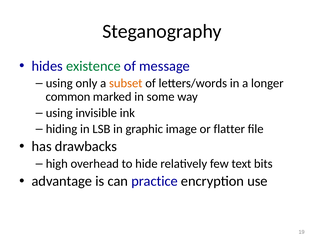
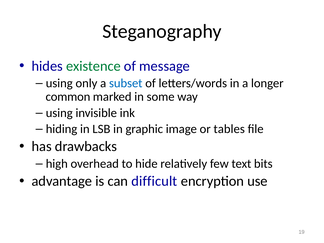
subset colour: orange -> blue (126, 83)
flatter: flatter -> tables (229, 129)
practice: practice -> difficult (154, 181)
